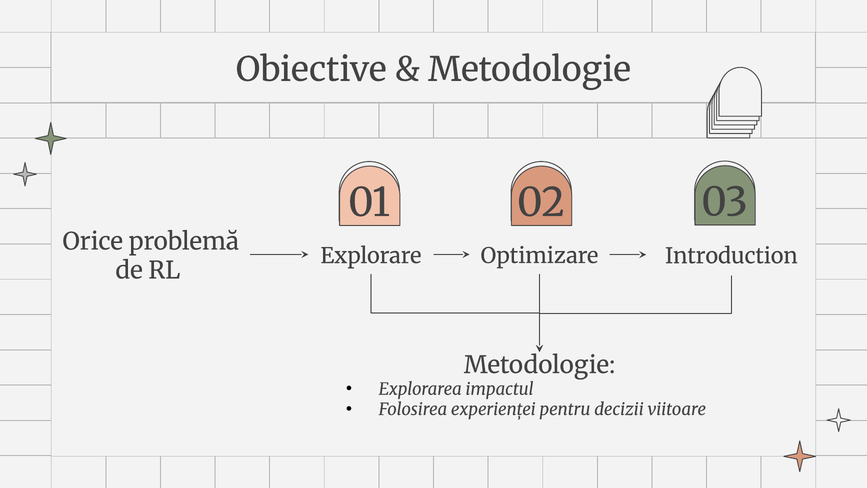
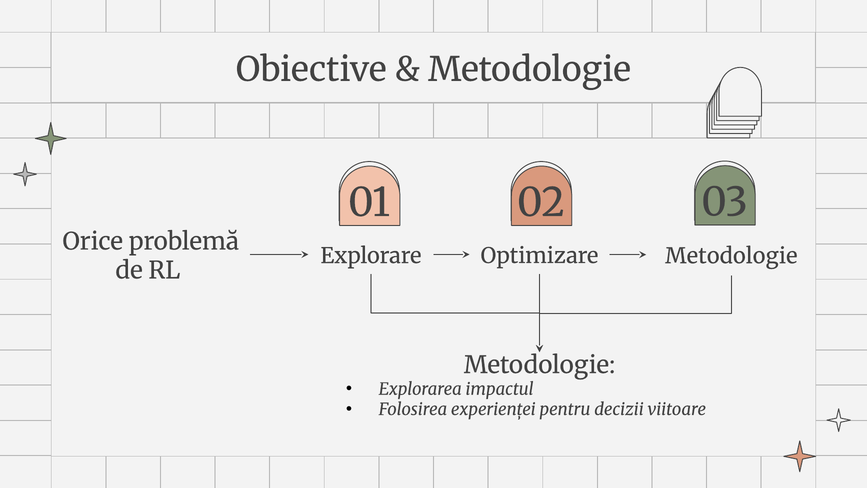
Optimizare Introduction: Introduction -> Metodologie (731, 256)
